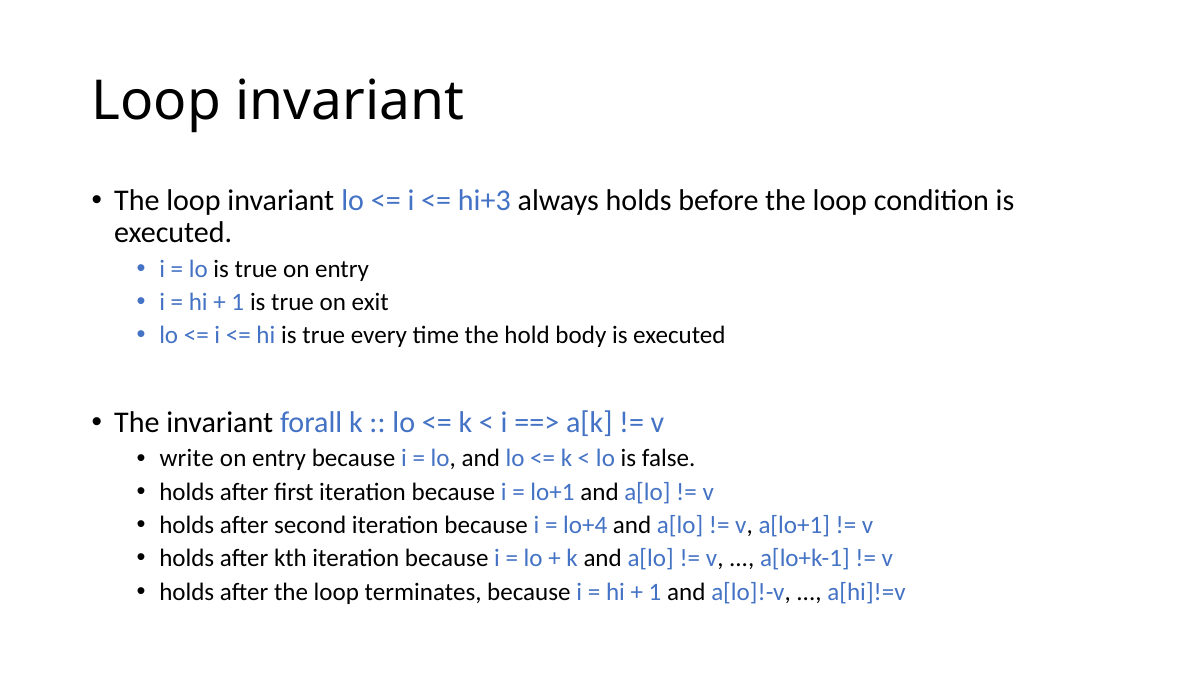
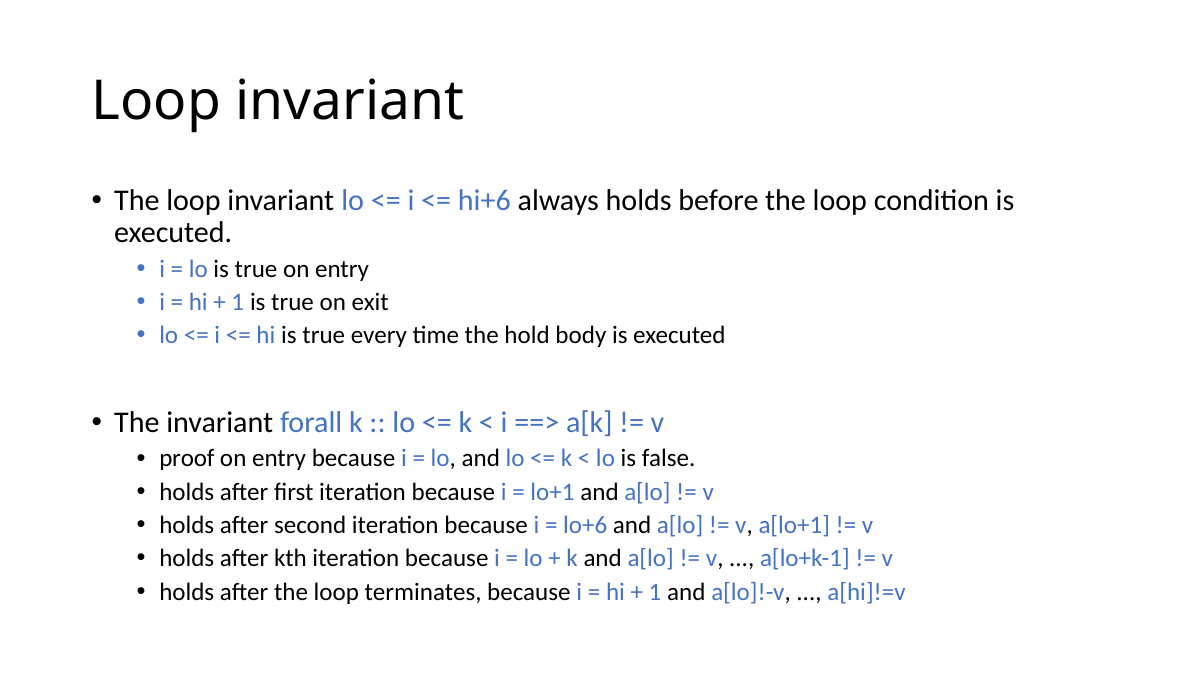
hi+3: hi+3 -> hi+6 (484, 201)
write: write -> proof (187, 459)
lo+4: lo+4 -> lo+6 (585, 525)
